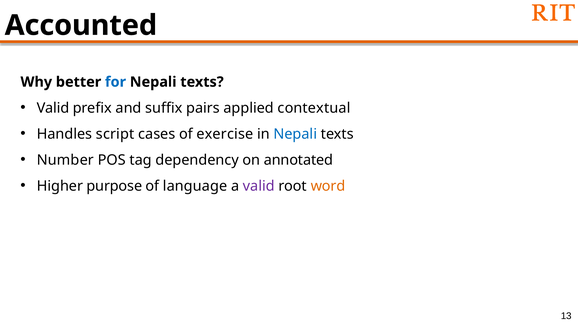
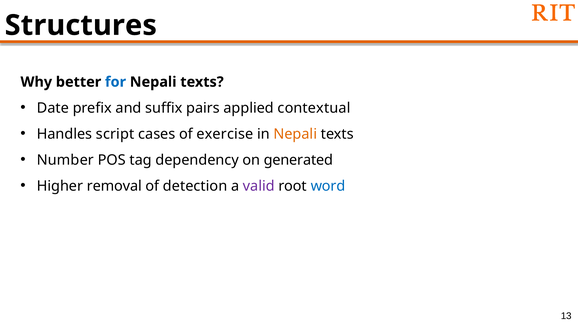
Accounted: Accounted -> Structures (81, 25)
Valid: Valid -> Date (53, 108)
Nepali colour: blue -> orange (295, 134)
annotated: annotated -> generated (298, 160)
purpose: purpose -> removal (114, 186)
language: language -> detection (195, 186)
word colour: orange -> blue (328, 186)
